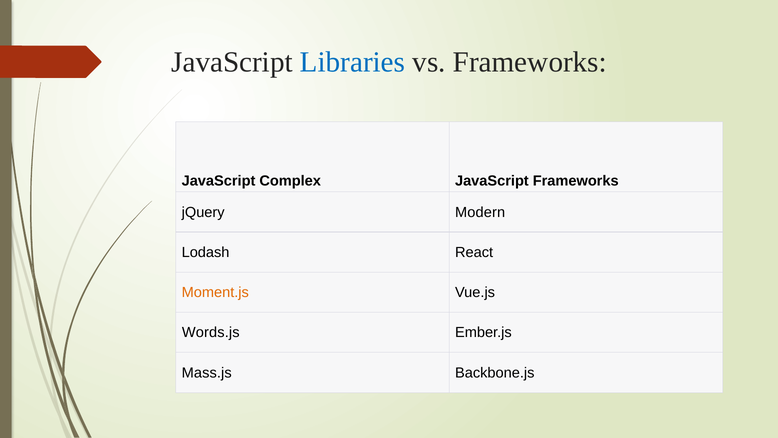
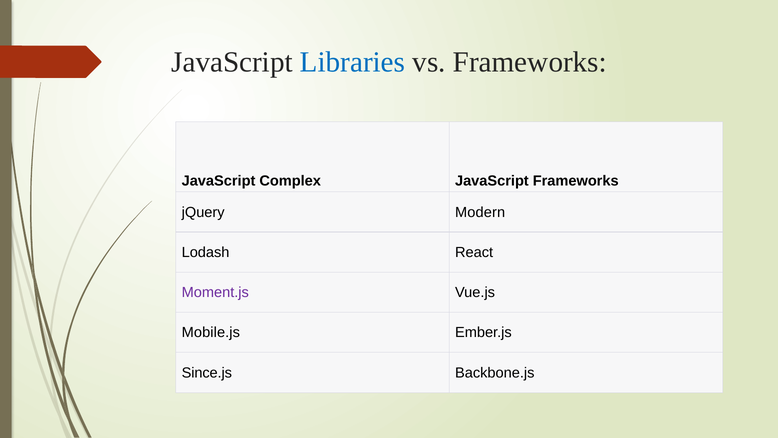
Moment.js colour: orange -> purple (215, 292)
Words.js: Words.js -> Mobile.js (211, 332)
Mass.js: Mass.js -> Since.js (207, 372)
